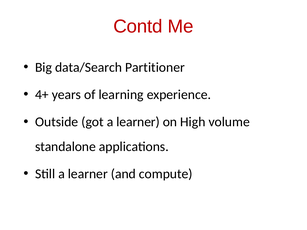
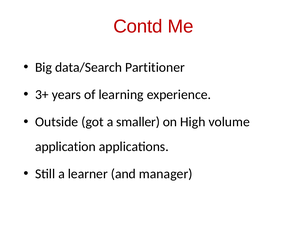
4+: 4+ -> 3+ (42, 95)
got a learner: learner -> smaller (138, 122)
standalone: standalone -> application (65, 147)
compute: compute -> manager (166, 174)
